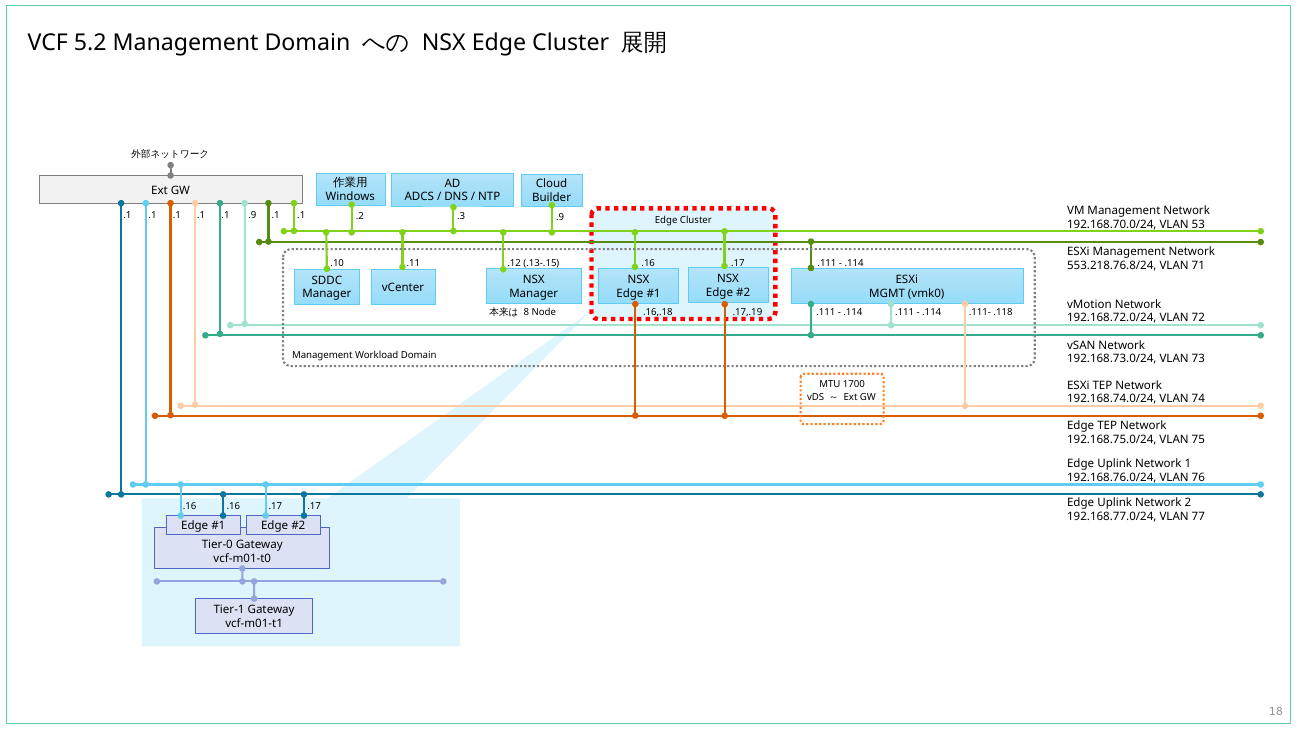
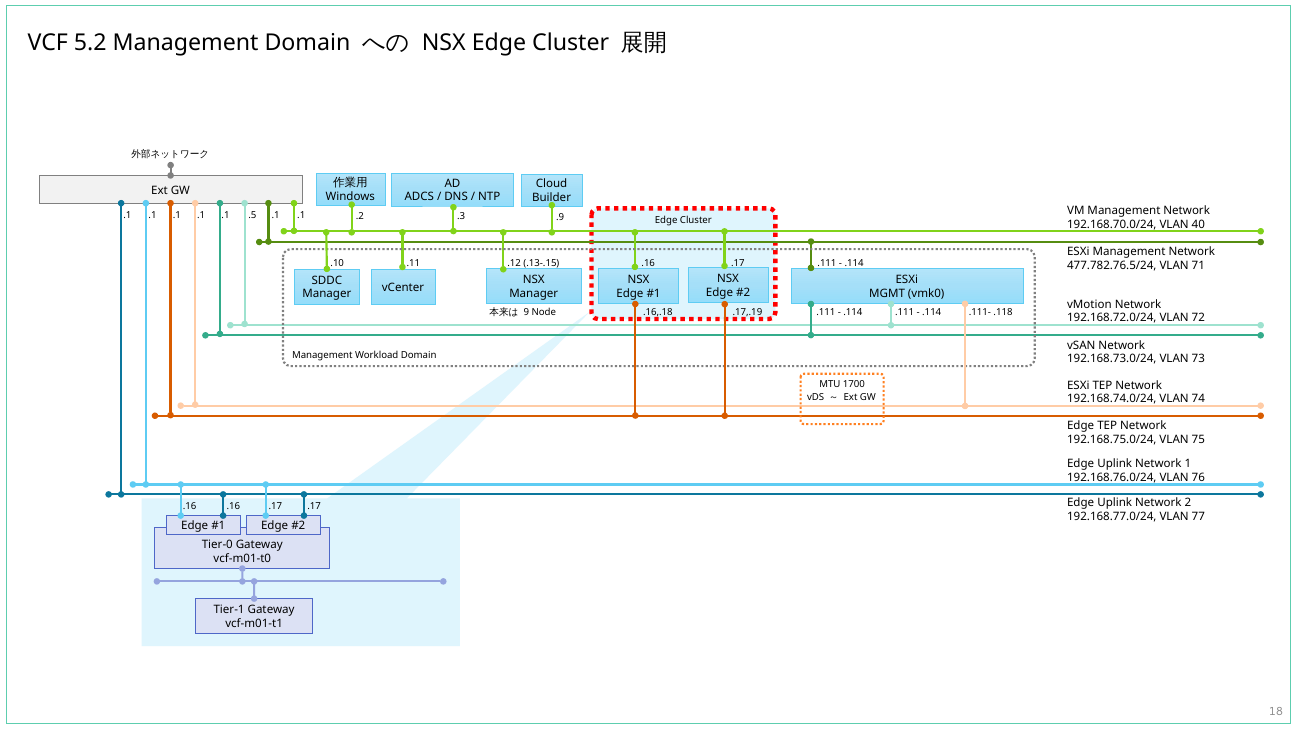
.9: .9 -> .5 (252, 215)
53: 53 -> 40 (1198, 225)
553.218.76.8/24: 553.218.76.8/24 -> 477.782.76.5/24 (1112, 266)
8: 8 -> 9 (526, 312)
